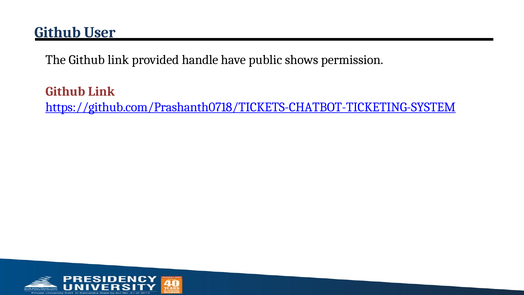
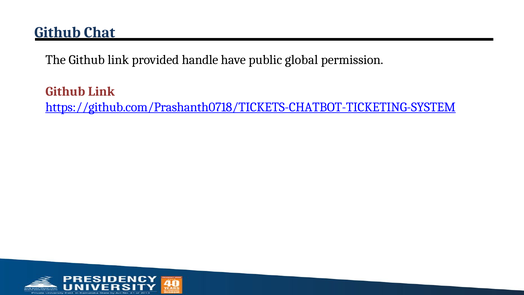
User: User -> Chat (100, 33)
shows: shows -> global (302, 60)
